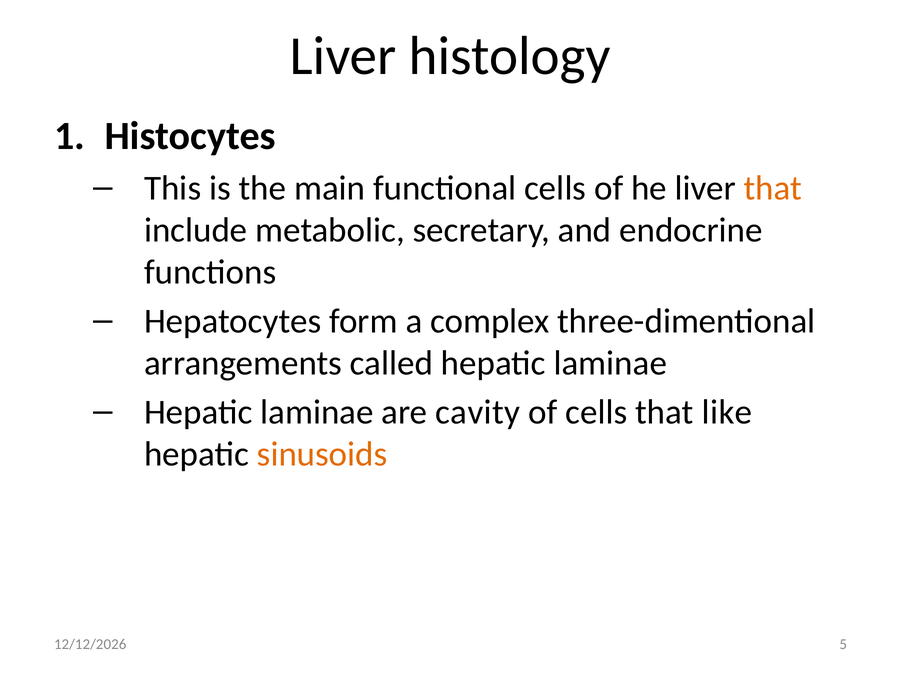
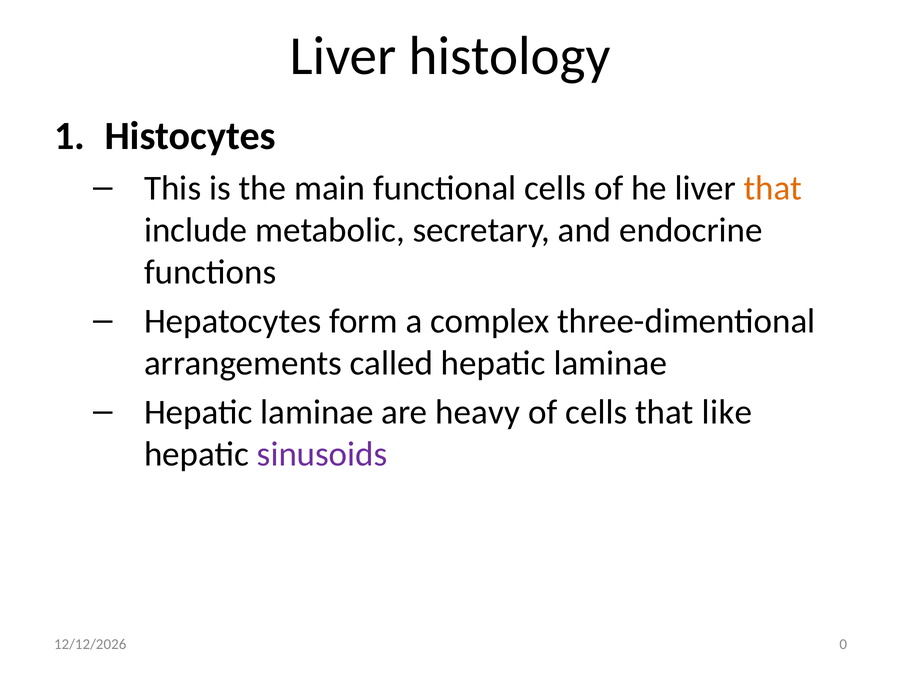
cavity: cavity -> heavy (478, 413)
sinusoids colour: orange -> purple (322, 455)
5: 5 -> 0 (843, 645)
